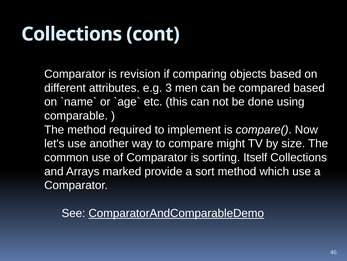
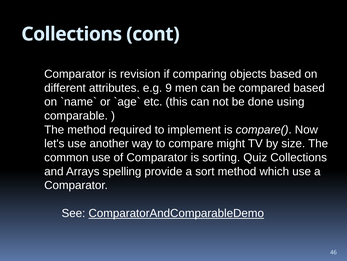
3: 3 -> 9 (169, 88)
Itself: Itself -> Quiz (255, 157)
marked: marked -> spelling (122, 171)
